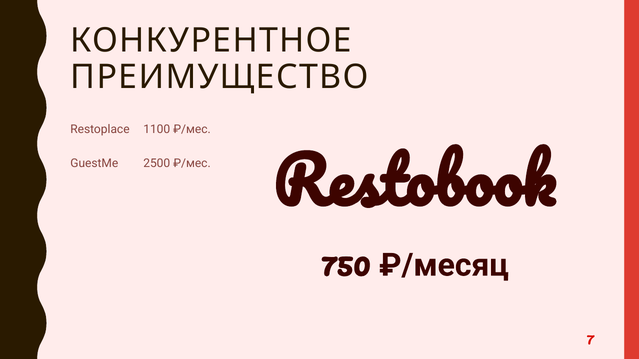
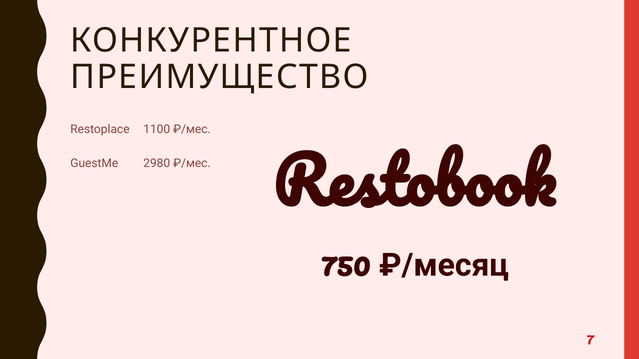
2500: 2500 -> 2980 (157, 163)
